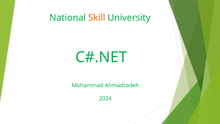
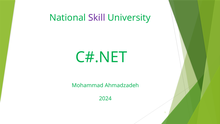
Skill colour: orange -> purple (97, 18)
